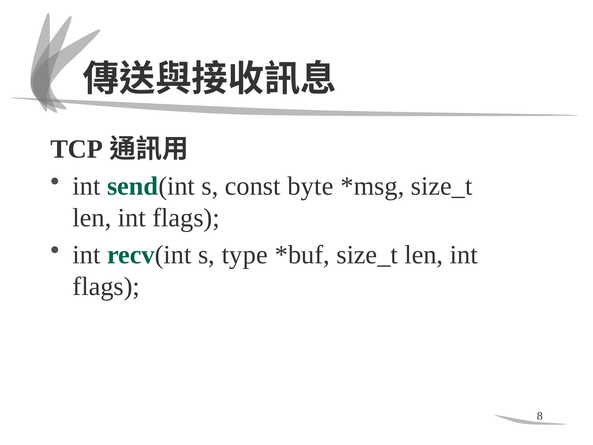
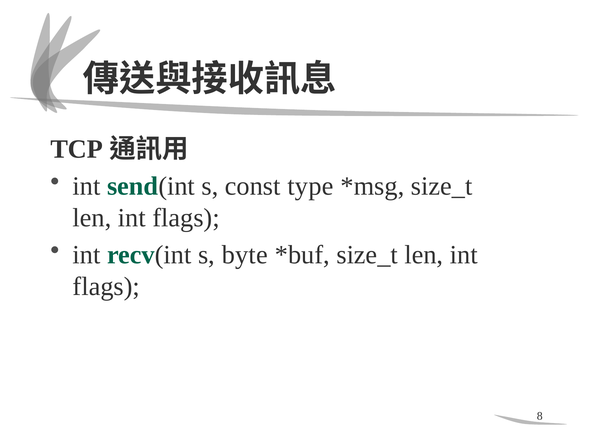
byte: byte -> type (310, 186)
type: type -> byte (245, 255)
